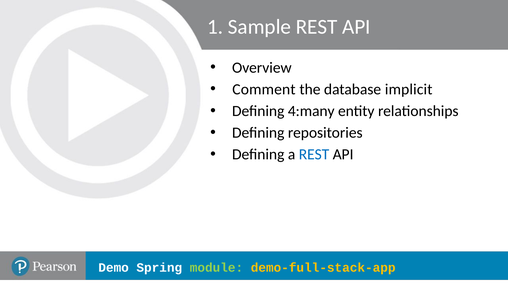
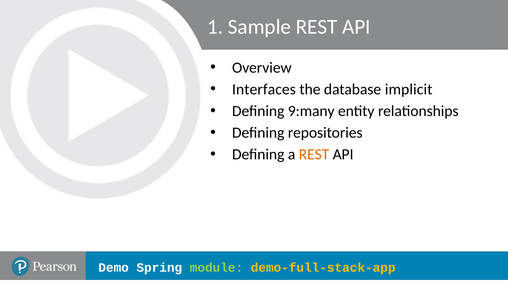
Comment: Comment -> Interfaces (264, 89)
4:many: 4:many -> 9:many (311, 111)
REST colour: blue -> orange (314, 154)
